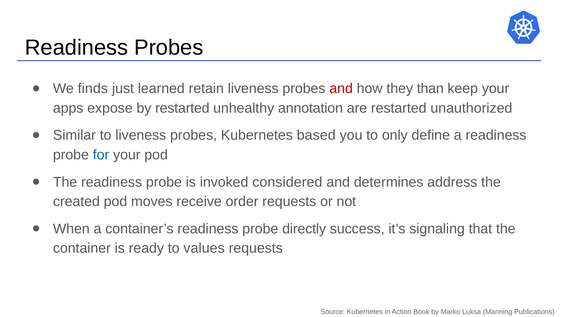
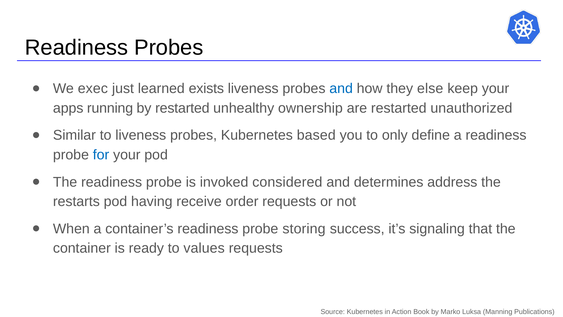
finds: finds -> exec (93, 89)
retain: retain -> exists (206, 89)
and colour: red -> blue (341, 89)
than: than -> else (430, 89)
expose: expose -> running (110, 108)
annotation: annotation -> ownership (310, 108)
created: created -> restarts (76, 201)
moves: moves -> having (152, 201)
directly: directly -> storing (304, 229)
